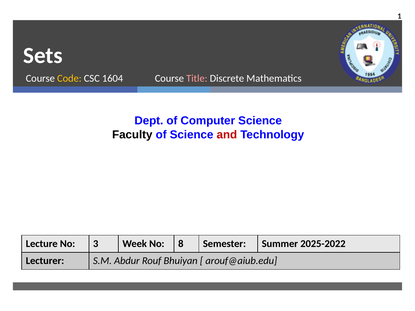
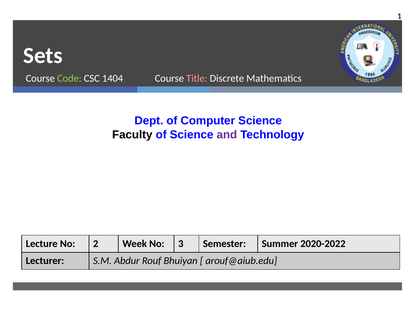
Code colour: yellow -> light green (69, 79)
1604: 1604 -> 1404 (113, 79)
and colour: red -> purple (227, 135)
3: 3 -> 2 (96, 244)
8: 8 -> 3 (181, 244)
2025-2022: 2025-2022 -> 2020-2022 (323, 244)
